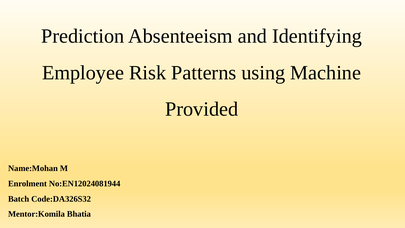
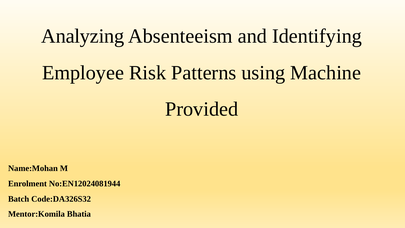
Prediction: Prediction -> Analyzing (83, 36)
